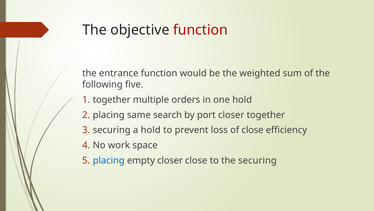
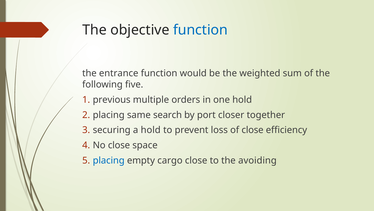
function colour: red -> blue (200, 30)
together: together -> previous (112, 99)
No work: work -> close (119, 145)
empty closer: closer -> cargo (170, 160)
the securing: securing -> avoiding (257, 160)
